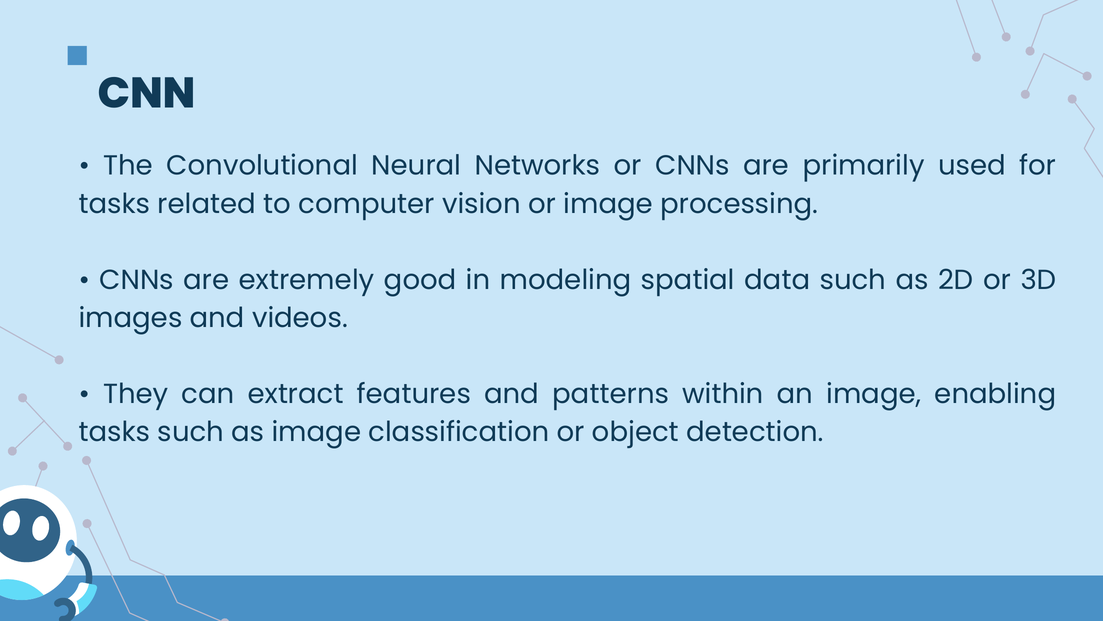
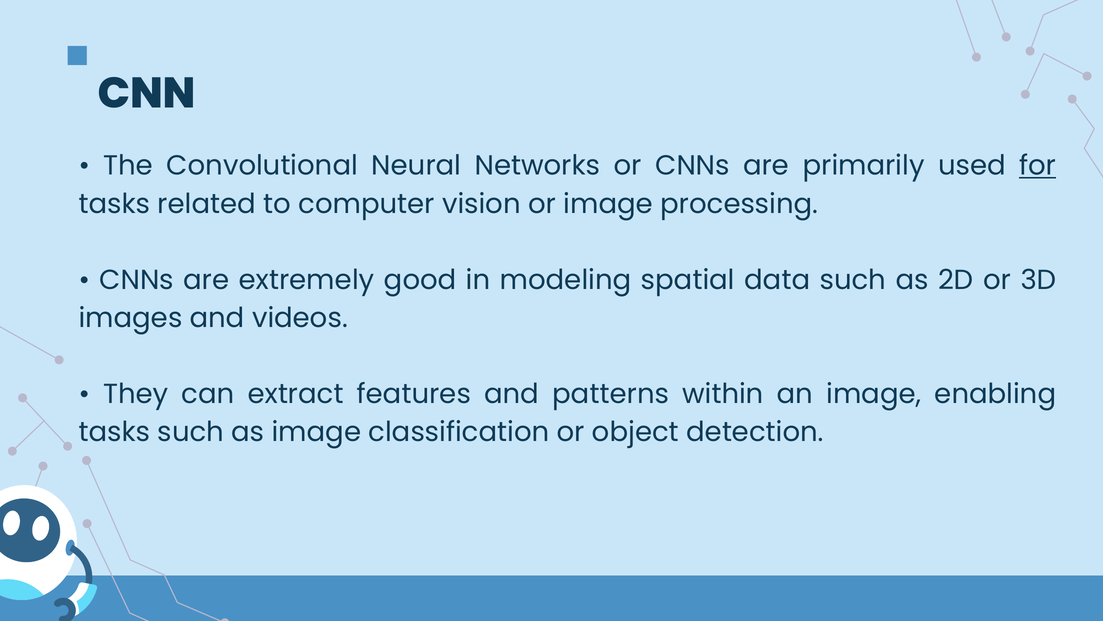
for underline: none -> present (1038, 166)
